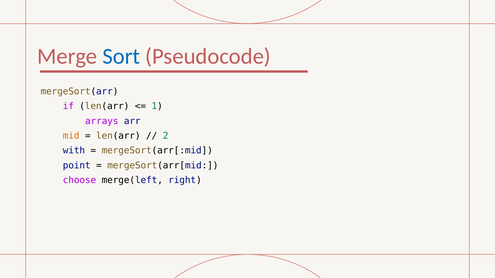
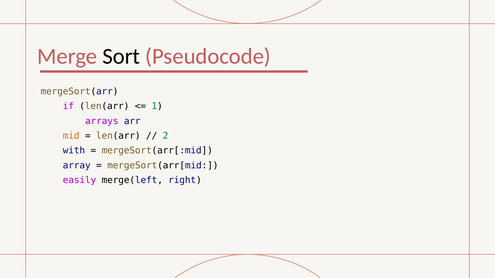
Sort colour: blue -> black (121, 56)
point: point -> array (77, 166)
choose: choose -> easily (80, 180)
